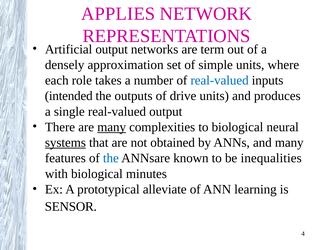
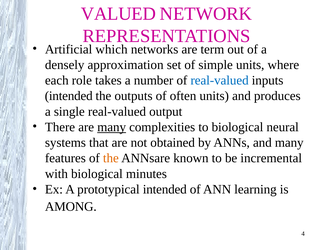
APPLIES: APPLIES -> VALUED (118, 14)
Artificial output: output -> which (112, 49)
drive: drive -> often (183, 96)
systems underline: present -> none (65, 142)
the colour: blue -> orange (111, 158)
inequalities: inequalities -> incremental (271, 158)
prototypical alleviate: alleviate -> intended (165, 189)
SENSOR: SENSOR -> AMONG (71, 206)
